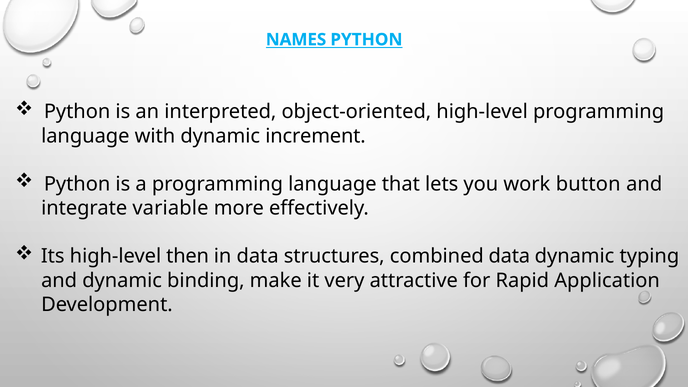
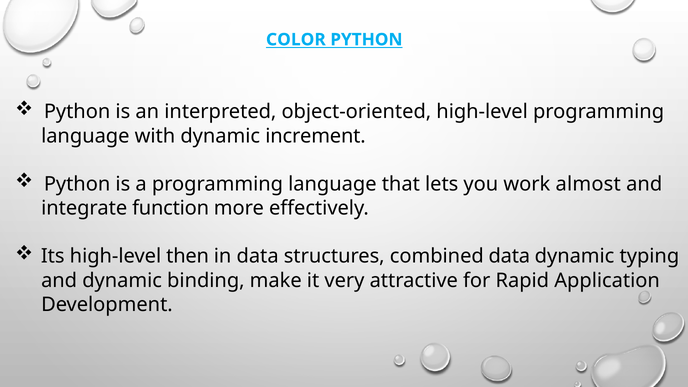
NAMES: NAMES -> COLOR (296, 40)
button: button -> almost (588, 184)
variable: variable -> function (171, 208)
